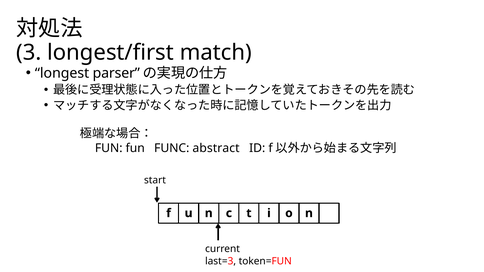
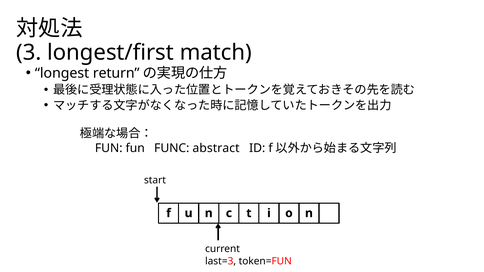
parser: parser -> return (116, 73)
